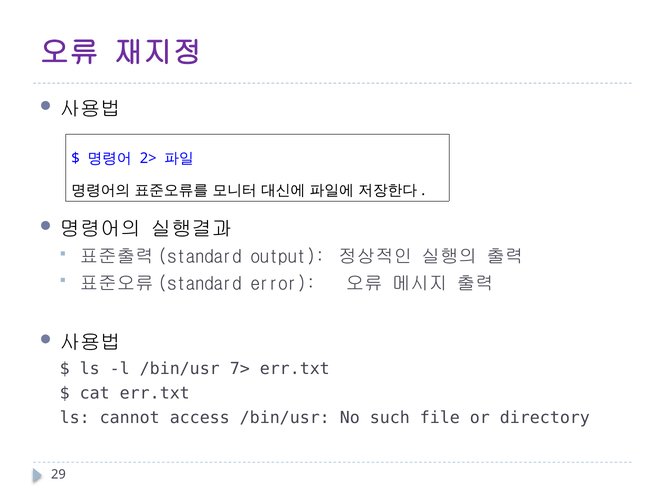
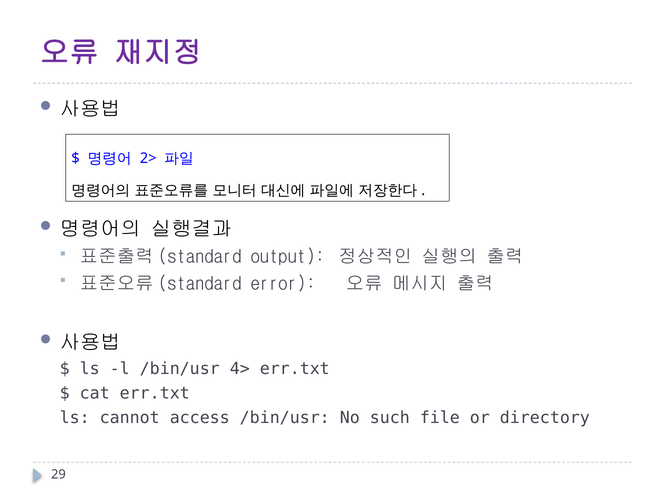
7>: 7> -> 4> (240, 369)
